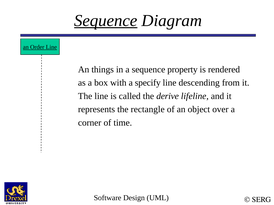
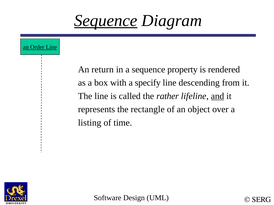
things: things -> return (103, 70)
derive: derive -> rather (168, 96)
and underline: none -> present (217, 96)
corner: corner -> listing (90, 123)
